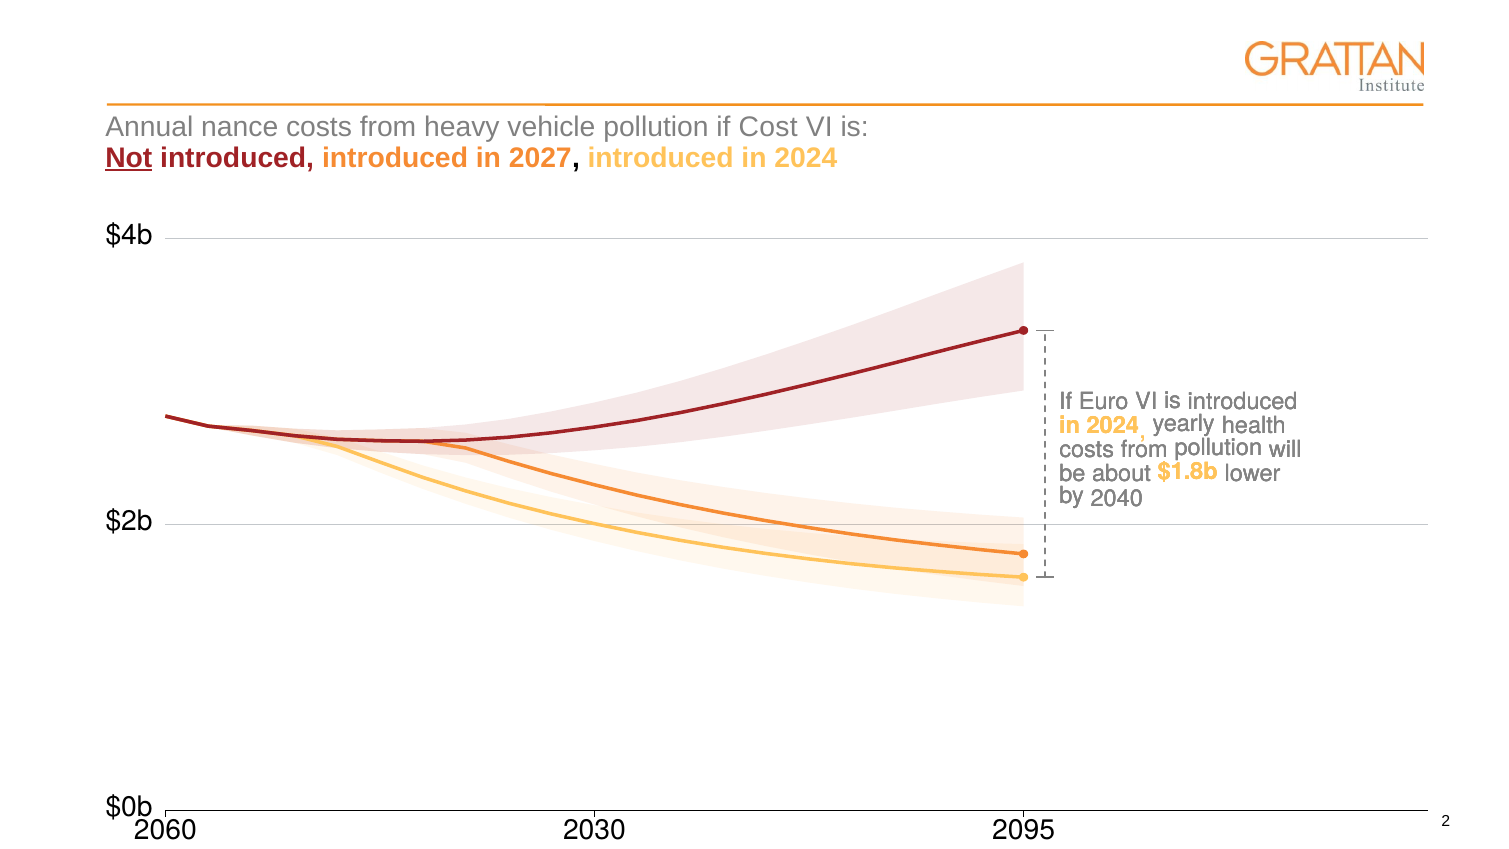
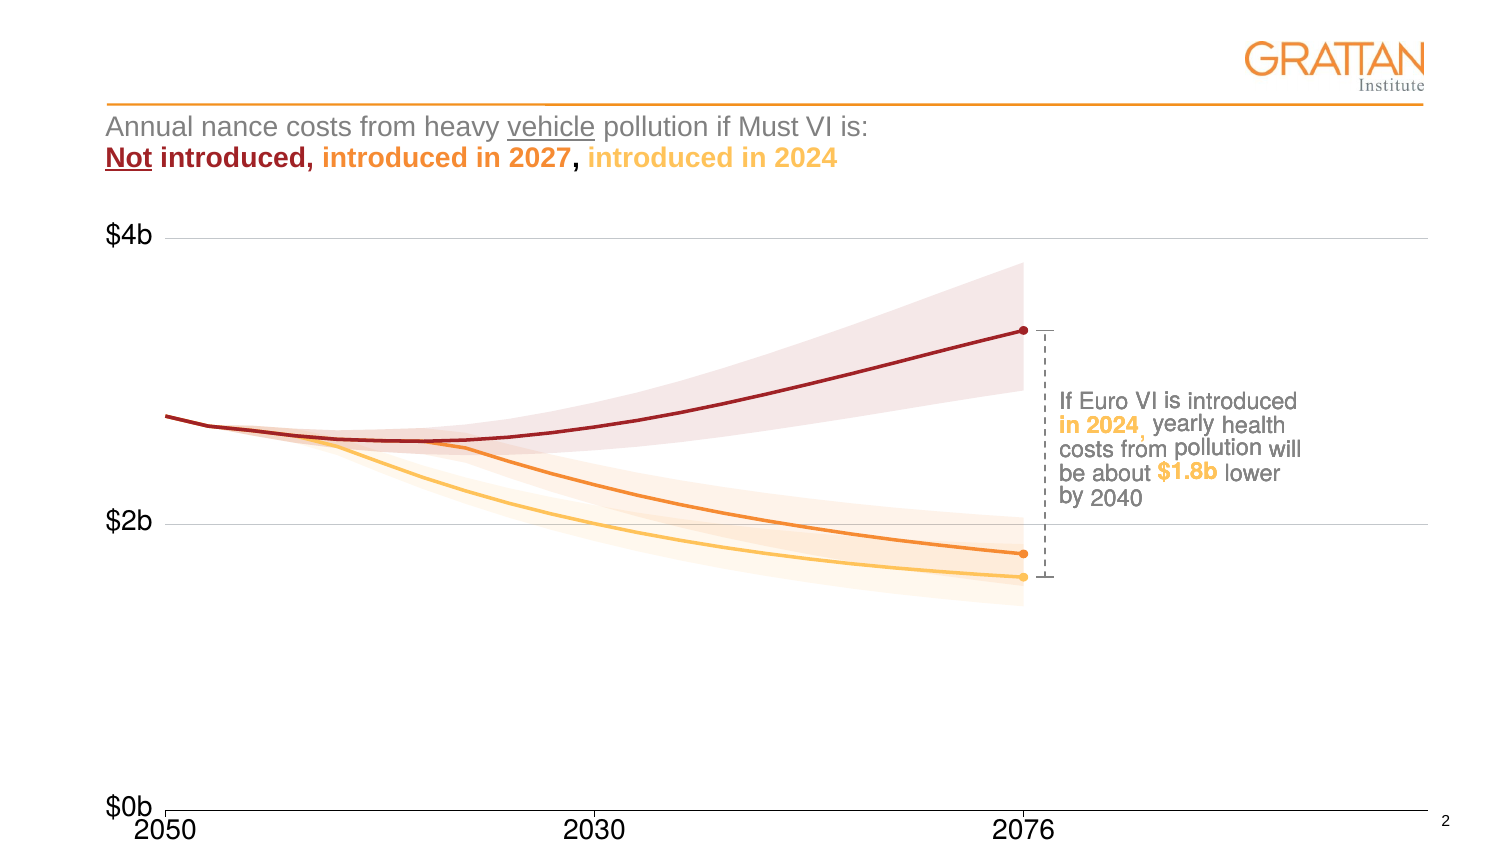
vehicle underline: none -> present (551, 128)
Cost: Cost -> Must (768, 128)
2060: 2060 -> 2050 (165, 830)
2095: 2095 -> 2076 (1024, 830)
